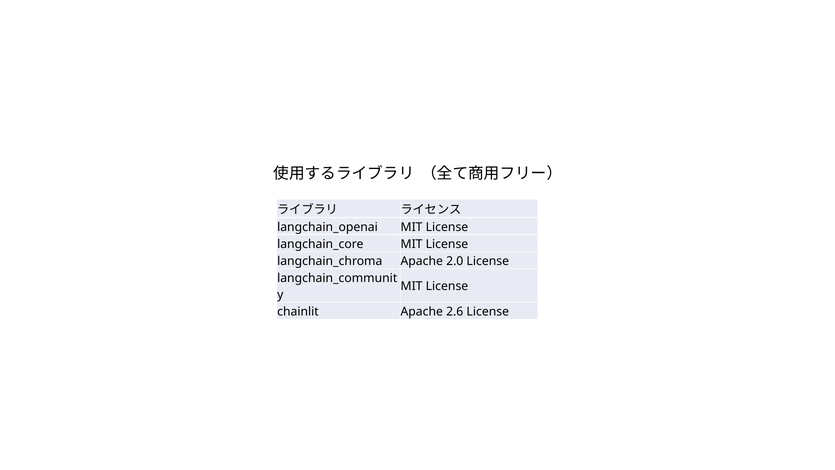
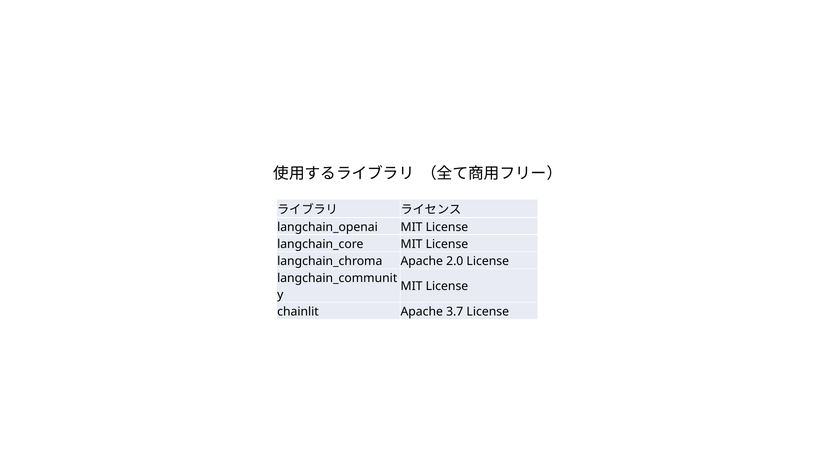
2.6: 2.6 -> 3.7 (455, 312)
